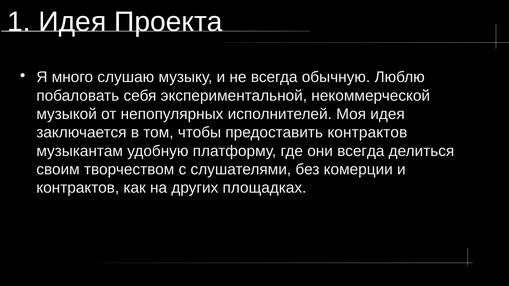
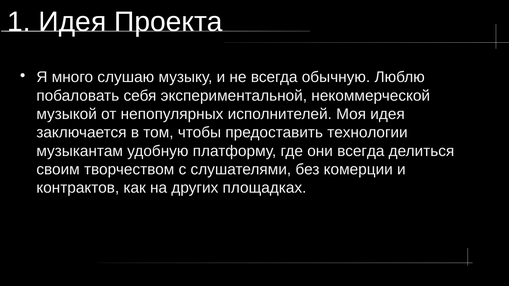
предоставить контрактов: контрактов -> технологии (367, 133)
